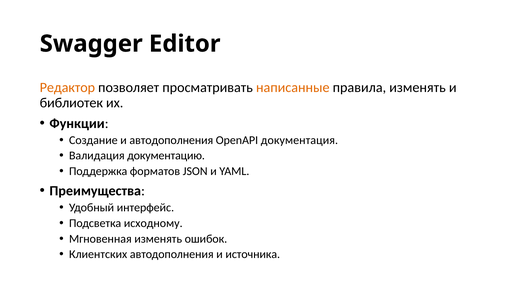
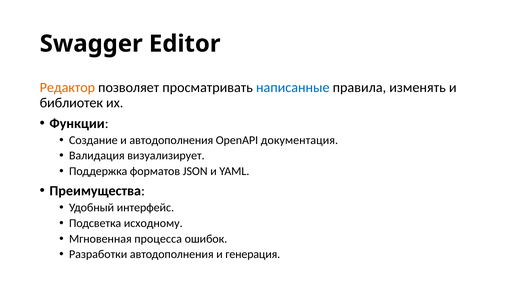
написанные colour: orange -> blue (293, 87)
документацию: документацию -> визуализирует (166, 156)
Мгновенная изменять: изменять -> процесса (158, 239)
Клиентских: Клиентских -> Разработки (98, 254)
источника: источника -> генерация (253, 254)
